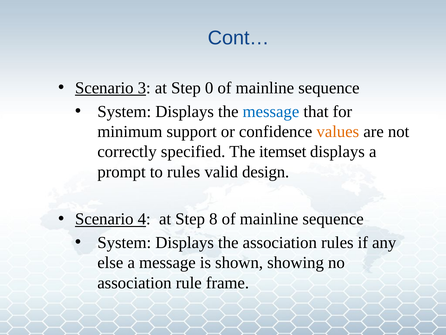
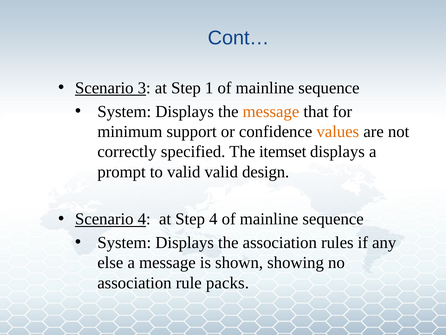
0: 0 -> 1 (209, 88)
message colour: blue -> orange (271, 111)
to rules: rules -> valid (184, 172)
Step 8: 8 -> 4 (213, 219)
frame: frame -> packs (227, 282)
